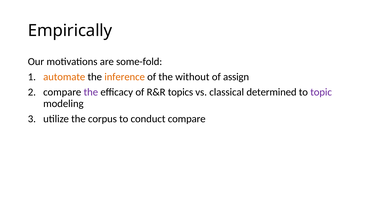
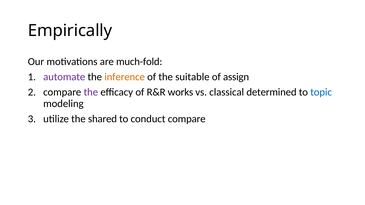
some-fold: some-fold -> much-fold (139, 62)
automate colour: orange -> purple (64, 77)
without: without -> suitable (192, 77)
topics: topics -> works (180, 92)
topic colour: purple -> blue (321, 92)
corpus: corpus -> shared (102, 119)
